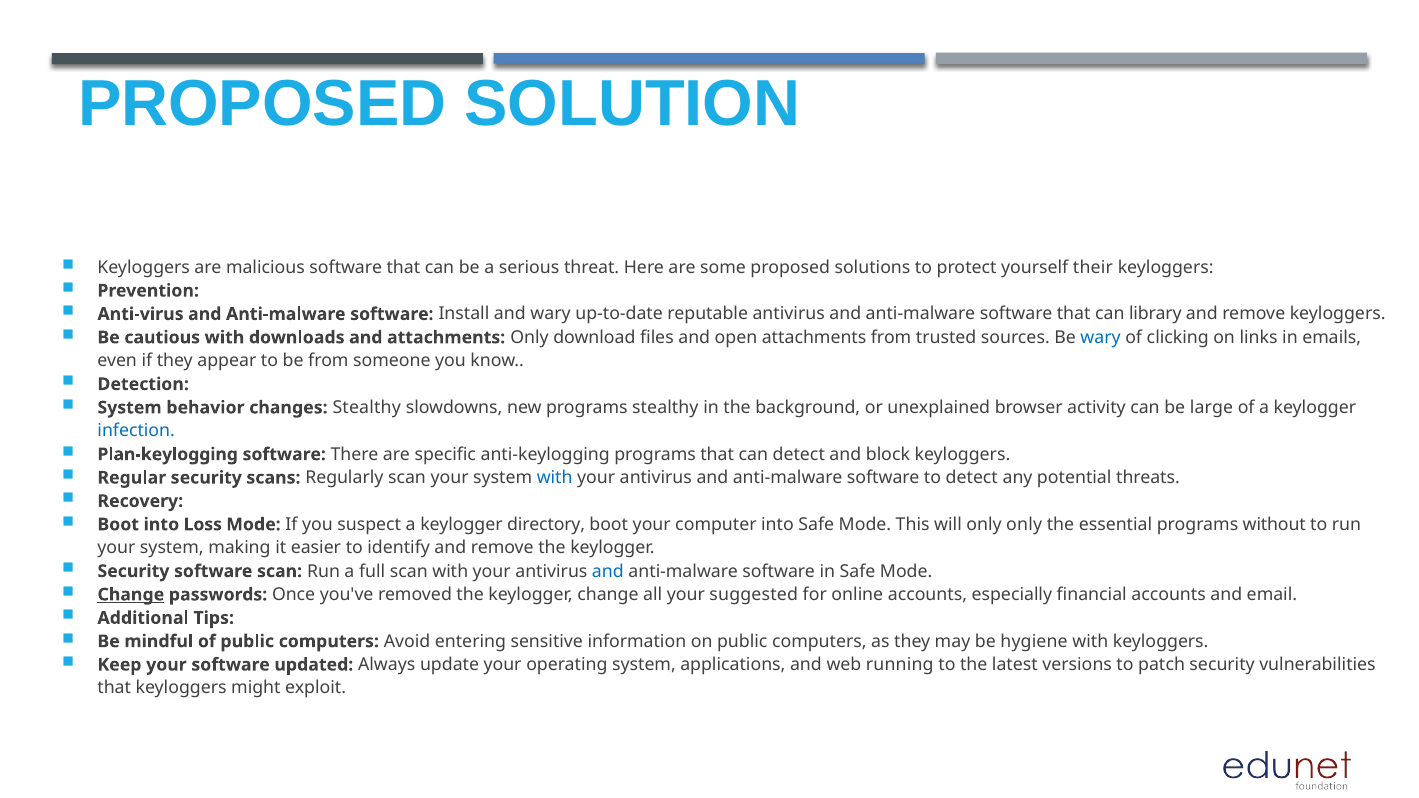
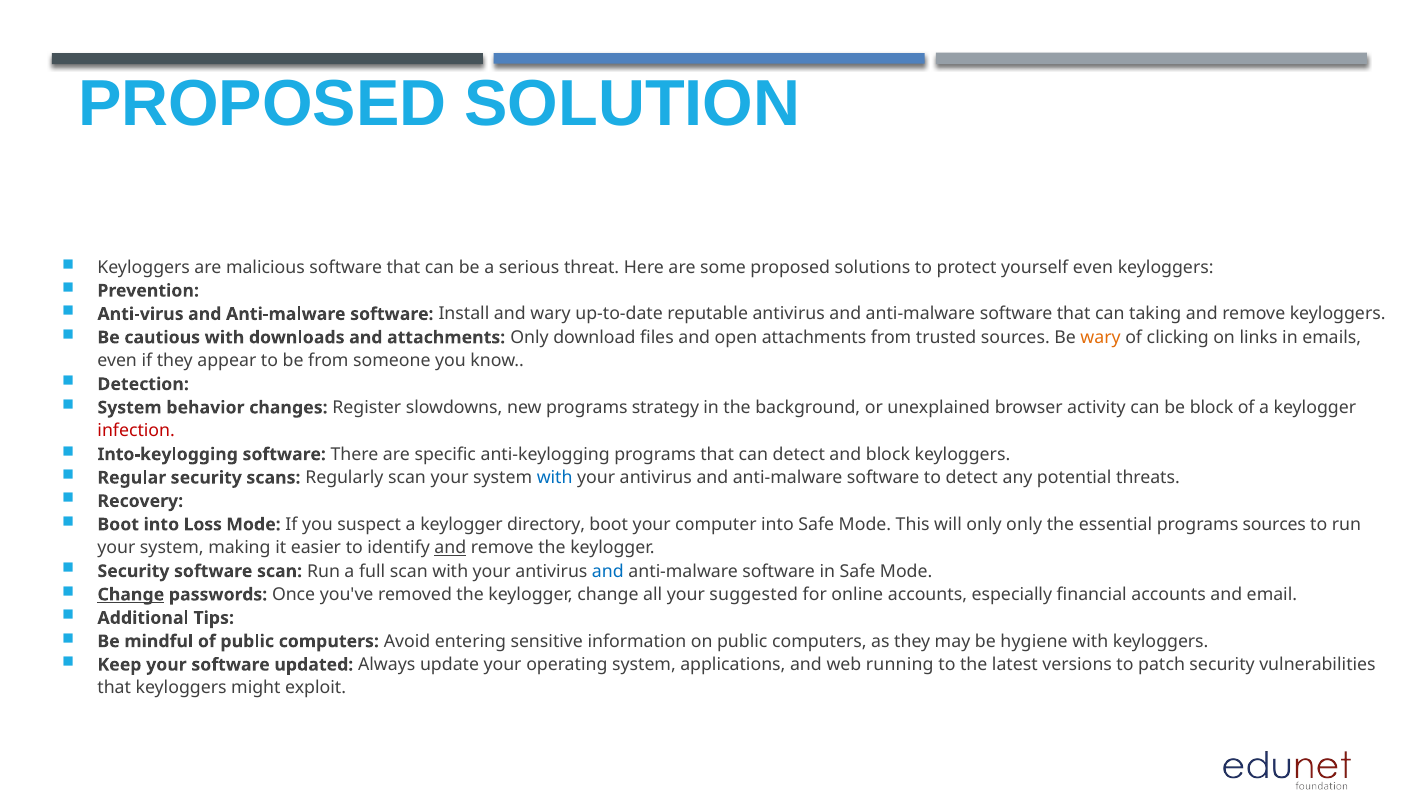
yourself their: their -> even (1093, 267)
library: library -> taking (1155, 314)
wary colour: blue -> orange (1101, 338)
changes Stealthy: Stealthy -> Register (367, 408)
programs stealthy: stealthy -> strategy (665, 408)
be large: large -> block (1212, 408)
infection colour: blue -> red (136, 431)
Plan-keylogging: Plan-keylogging -> Into-keylogging (168, 454)
programs without: without -> sources (1274, 525)
and underline: none -> present (450, 548)
